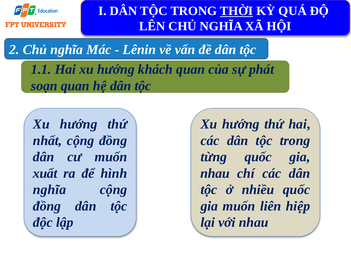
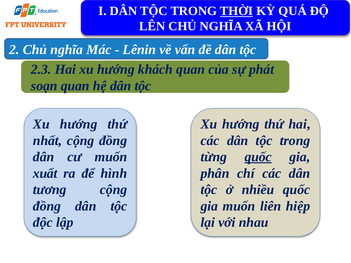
1.1: 1.1 -> 2.3 (41, 70)
quốc underline: none -> present (258, 157)
nhau: nhau -> phân (215, 173)
nghĩa: nghĩa -> tương (50, 190)
